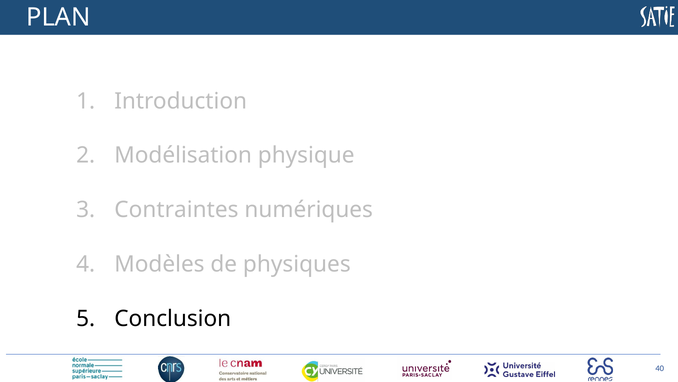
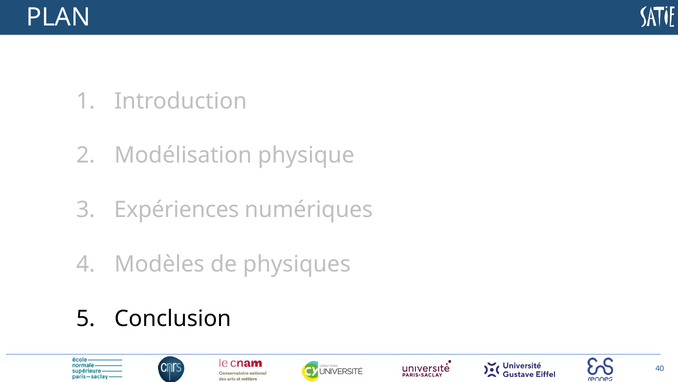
Contraintes: Contraintes -> Expériences (177, 210)
